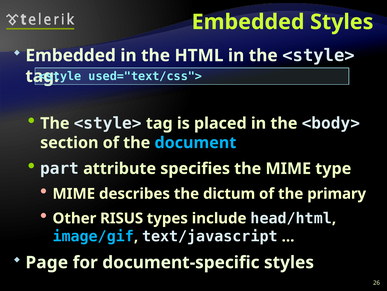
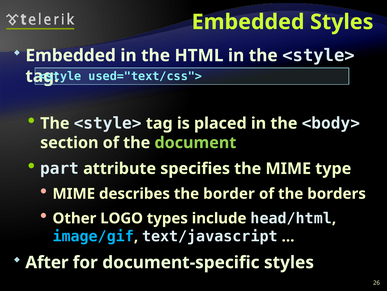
document colour: light blue -> light green (195, 142)
dictum: dictum -> border (229, 193)
primary: primary -> borders (337, 193)
RISUS: RISUS -> LOGO (122, 218)
Page: Page -> After (47, 262)
